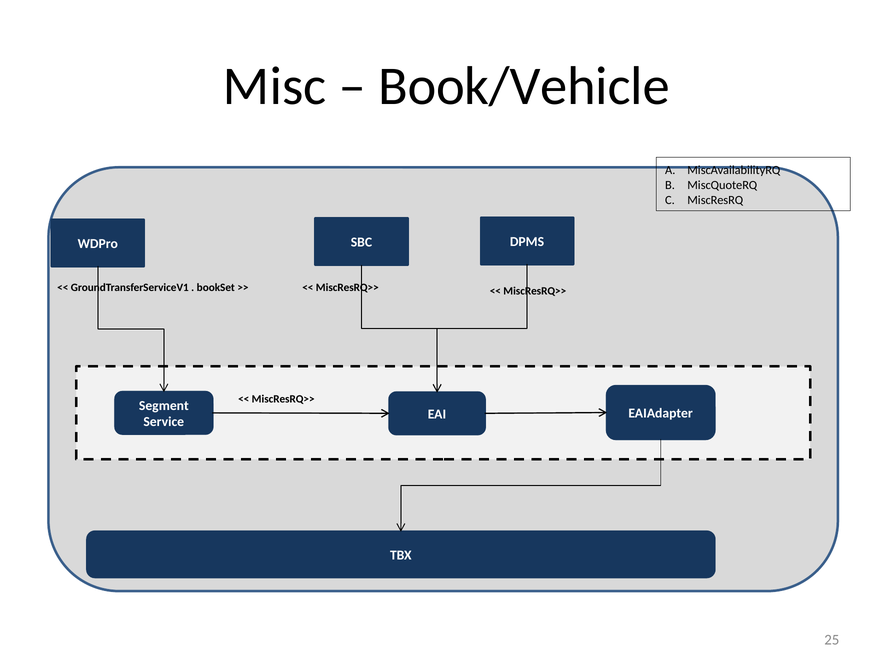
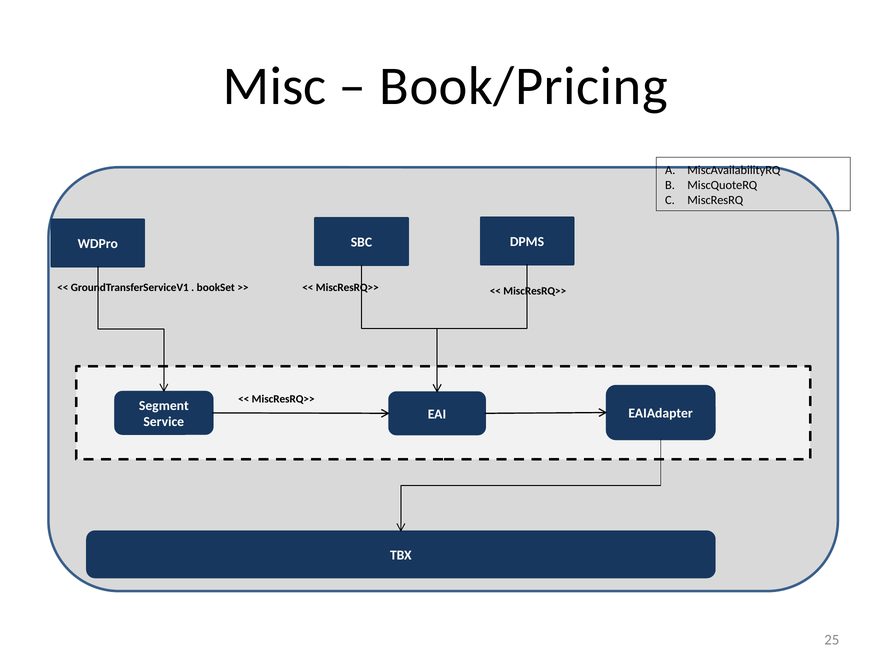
Book/Vehicle: Book/Vehicle -> Book/Pricing (524, 86)
